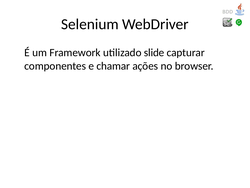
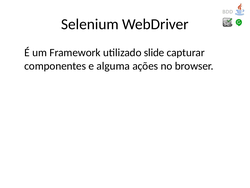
chamar: chamar -> alguma (113, 66)
